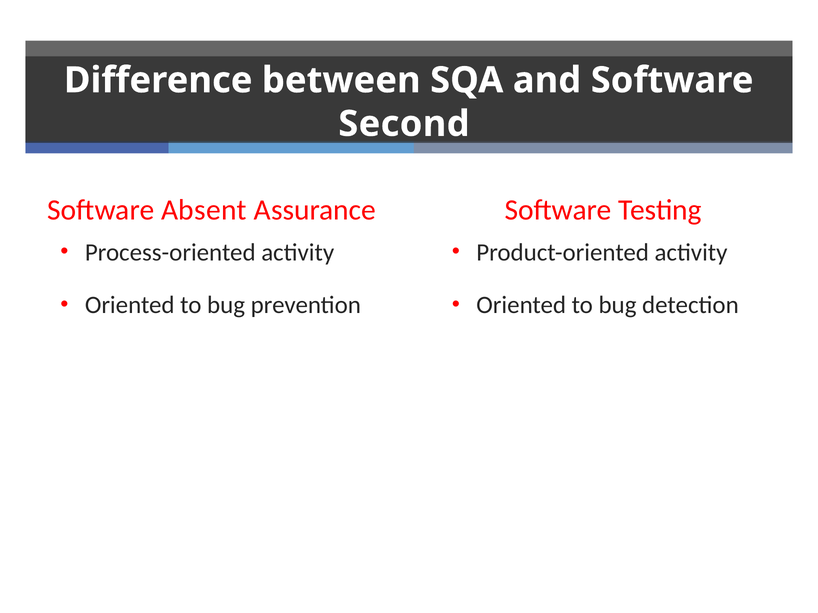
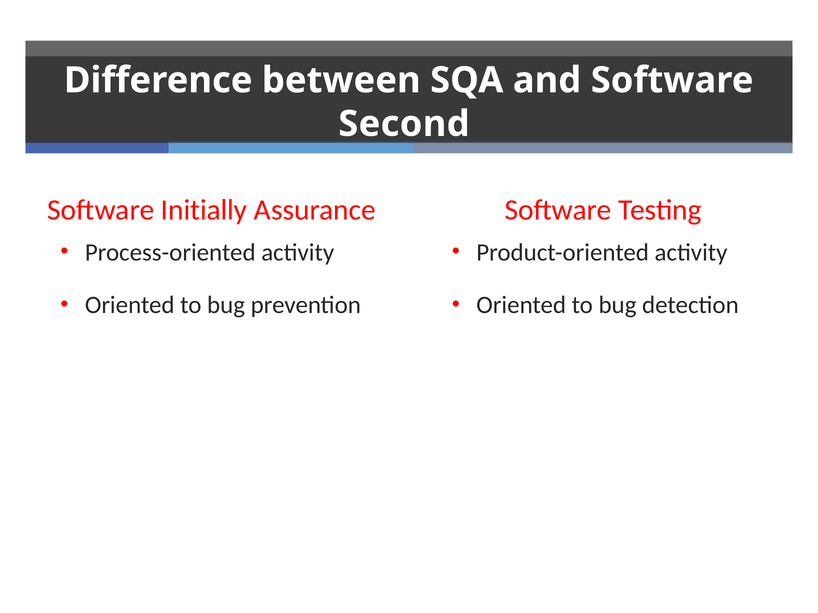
Absent: Absent -> Initially (204, 210)
